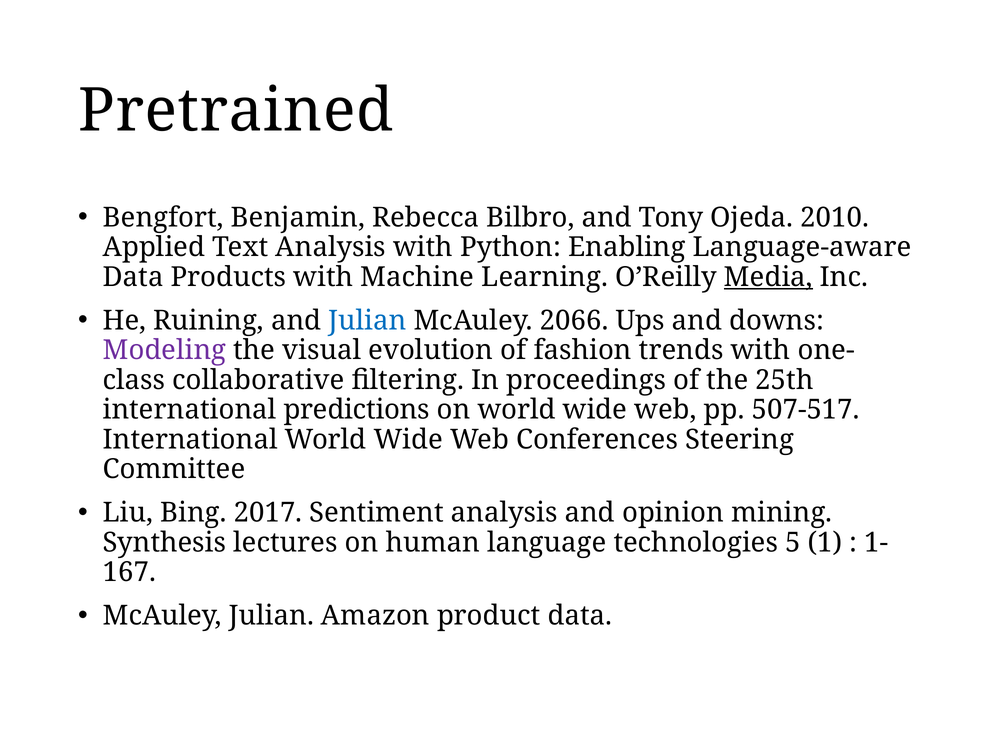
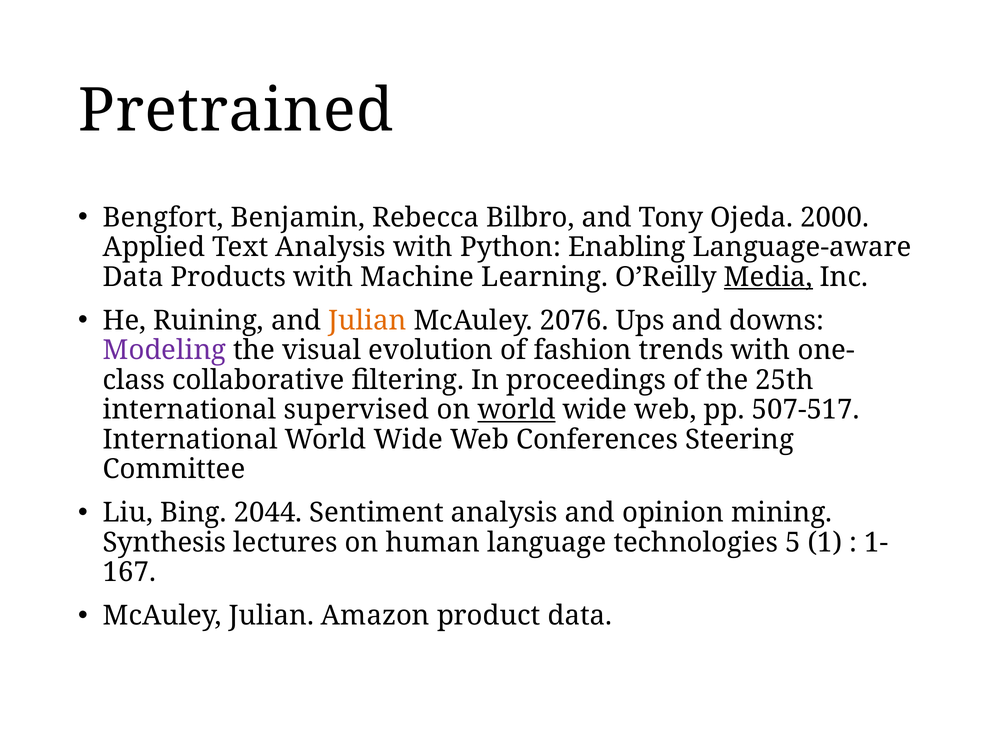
2010: 2010 -> 2000 (835, 218)
Julian colour: blue -> orange (367, 321)
2066: 2066 -> 2076 (574, 321)
predictions: predictions -> supervised (356, 410)
world underline: none -> present (517, 410)
2017: 2017 -> 2044 (268, 513)
